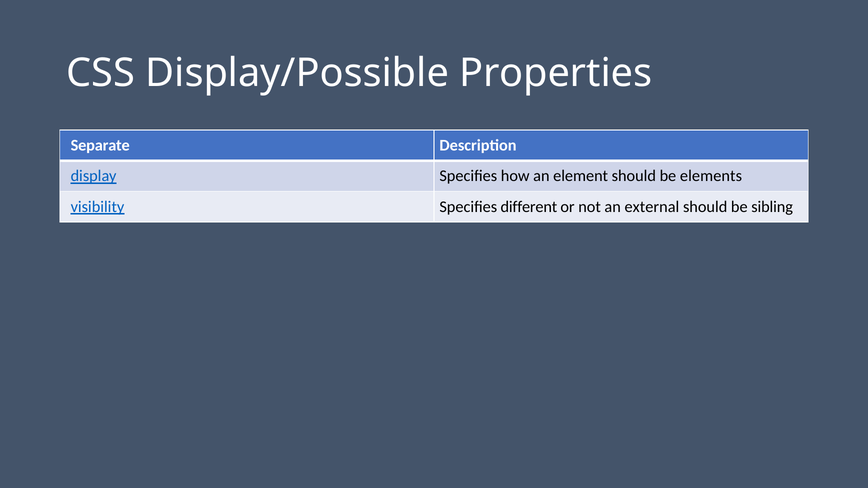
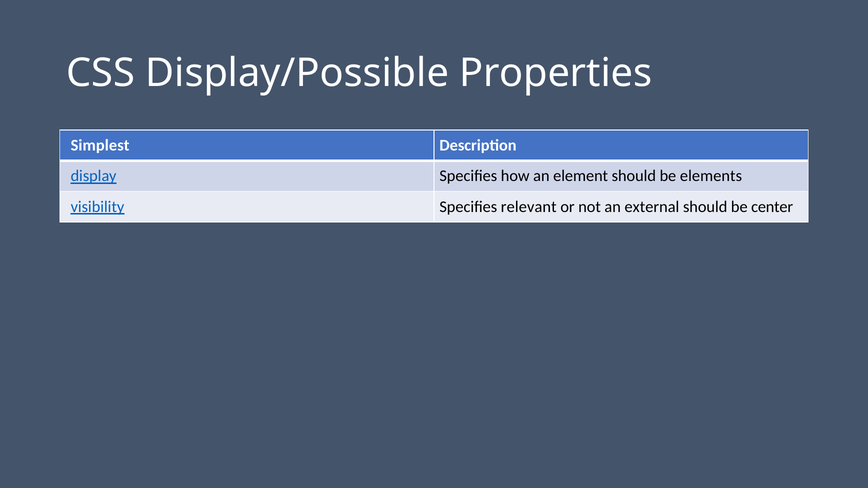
Separate: Separate -> Simplest (100, 146)
different: different -> relevant (529, 207)
sibling: sibling -> center (772, 207)
